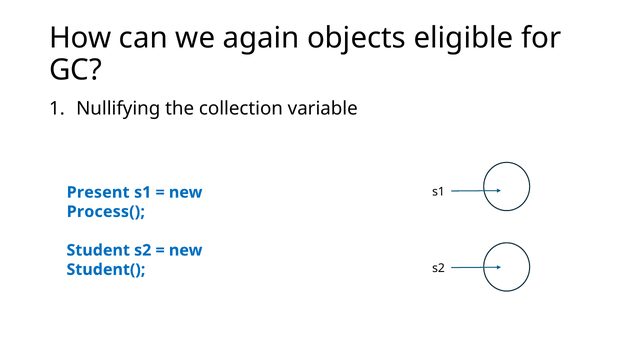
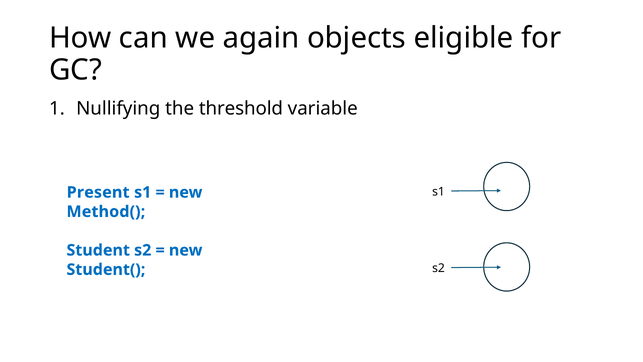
collection: collection -> threshold (241, 109)
Process(: Process( -> Method( (106, 211)
